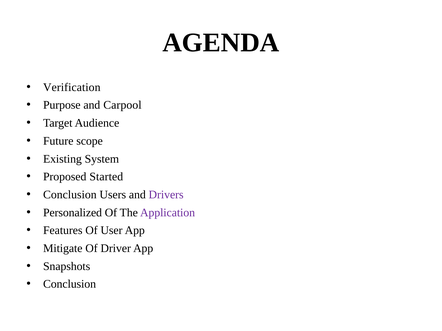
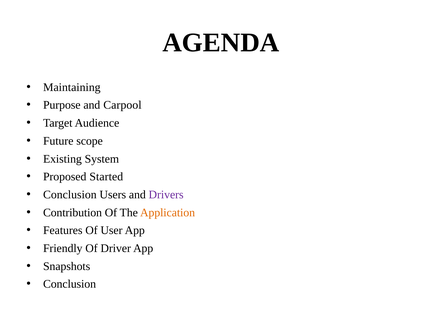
Verification: Verification -> Maintaining (72, 87)
Personalized: Personalized -> Contribution (73, 213)
Application colour: purple -> orange (168, 213)
Mitigate: Mitigate -> Friendly (63, 249)
